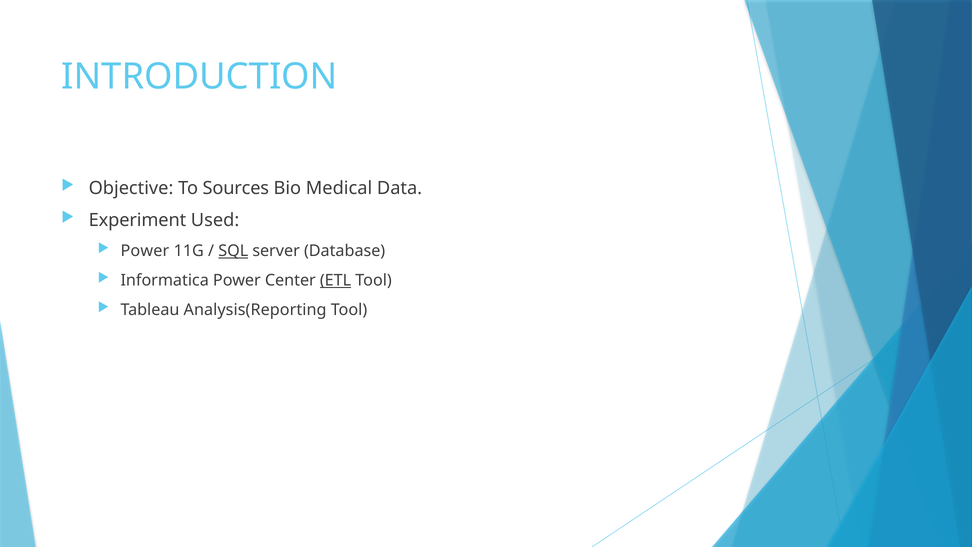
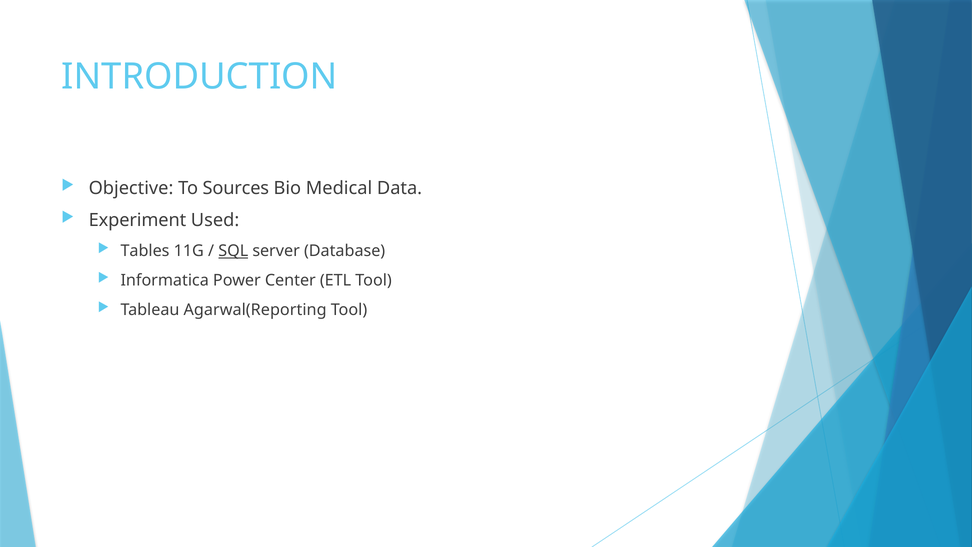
Power: Power -> Tables (145, 251)
ETL underline: present -> none (336, 280)
Analysis(Reporting: Analysis(Reporting -> Agarwal(Reporting (255, 310)
